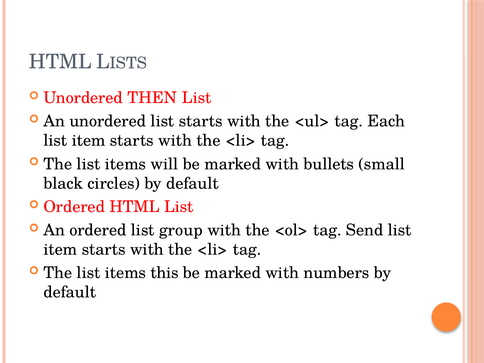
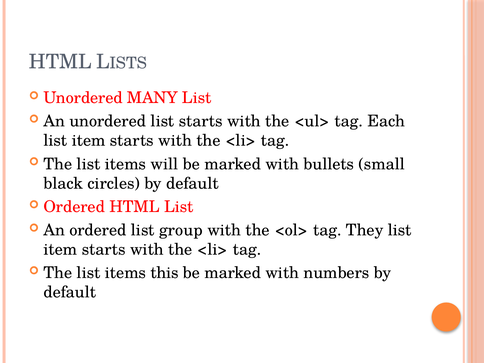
THEN: THEN -> MANY (152, 98)
Send: Send -> They (365, 230)
